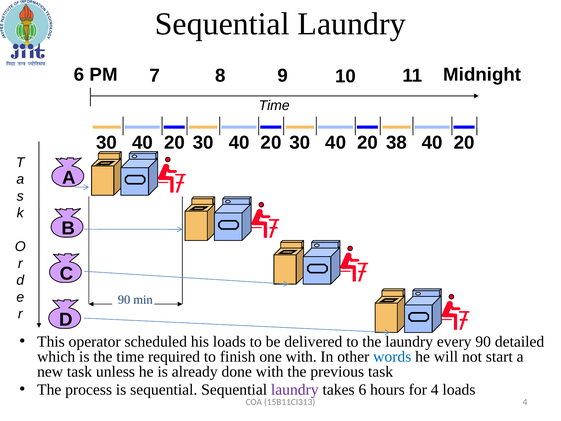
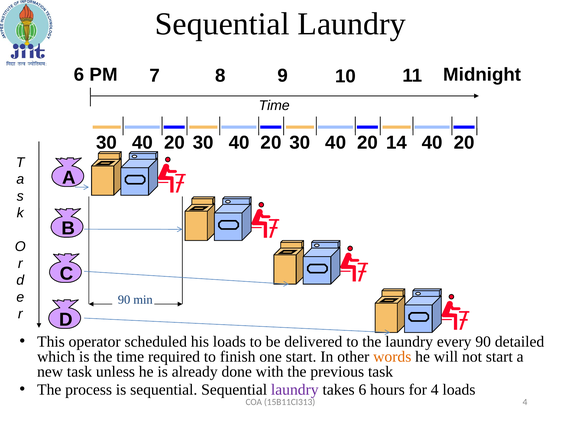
38: 38 -> 14 (396, 143)
one with: with -> start (301, 356)
words colour: blue -> orange (392, 356)
